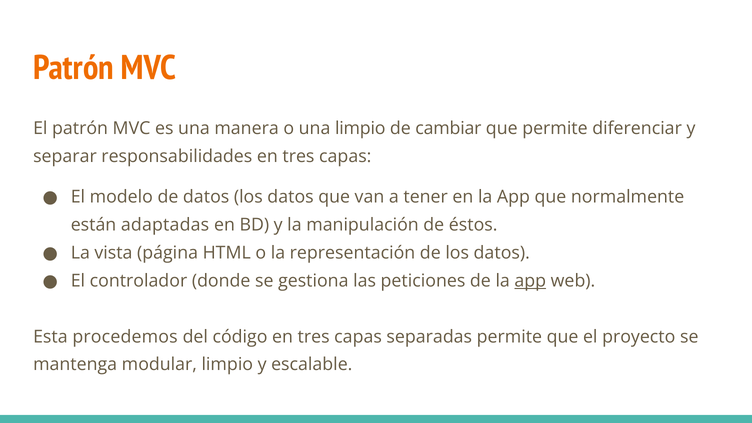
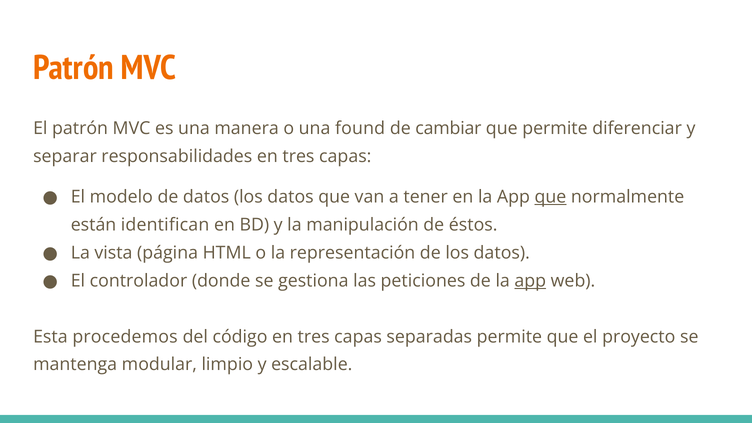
una limpio: limpio -> found (360, 128)
que underline: none -> present (550, 197)
adaptadas: adaptadas -> identifican (165, 225)
